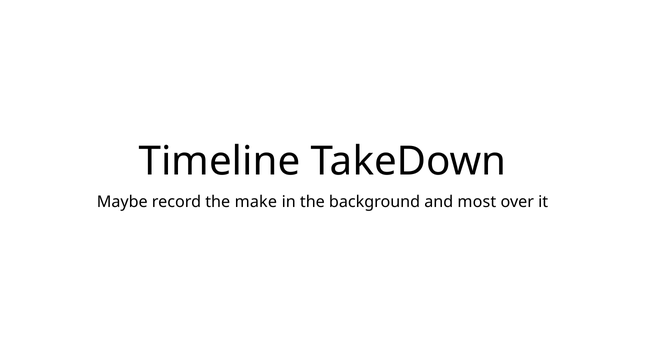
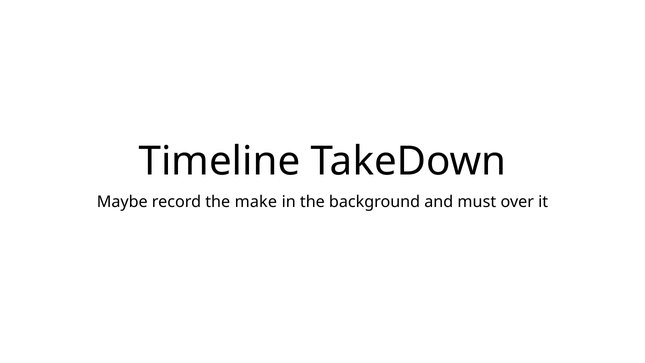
most: most -> must (477, 202)
